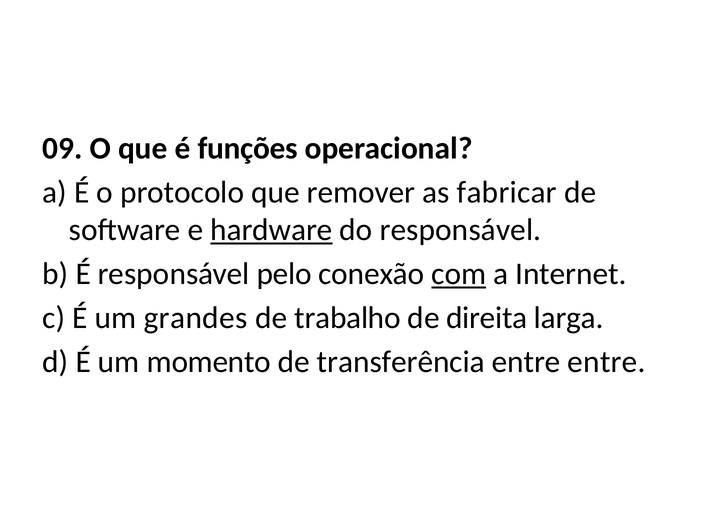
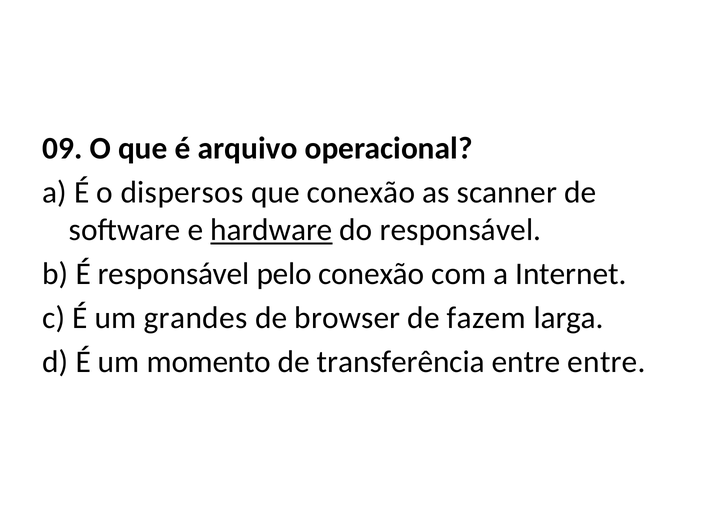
funções: funções -> arquivo (248, 148)
protocolo: protocolo -> dispersos (182, 192)
que remover: remover -> conexão (361, 192)
fabricar: fabricar -> scanner (507, 192)
com underline: present -> none (459, 274)
trabalho: trabalho -> browser (347, 318)
direita: direita -> fazem (486, 318)
